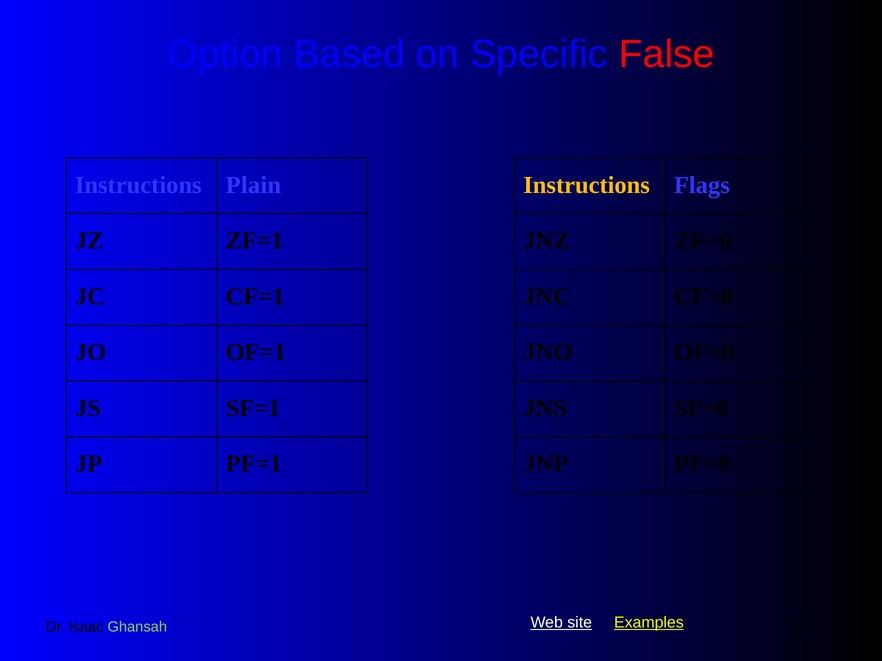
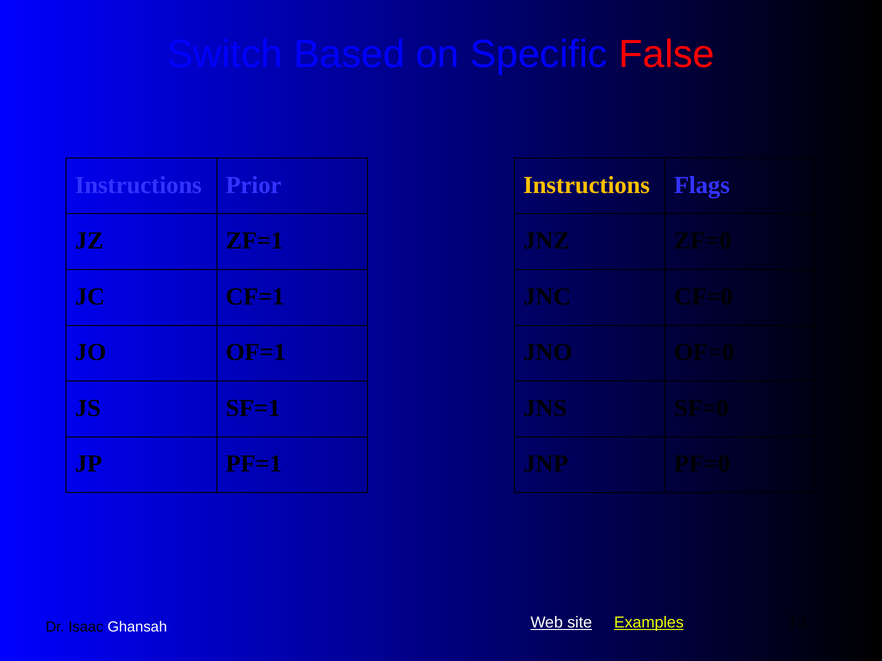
Option: Option -> Switch (225, 54)
Plain: Plain -> Prior (254, 185)
Ghansah colour: light green -> white (137, 627)
